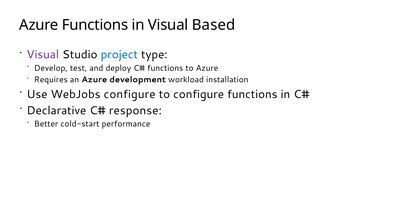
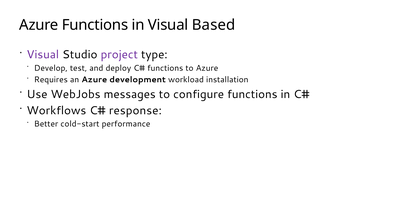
project colour: blue -> purple (119, 55)
WebJobs configure: configure -> messages (130, 94)
Declarative: Declarative -> Workflows (56, 110)
